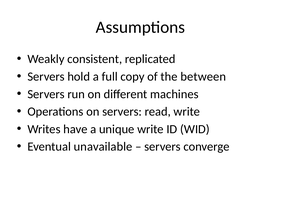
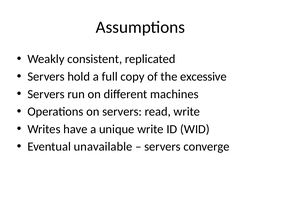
between: between -> excessive (203, 76)
